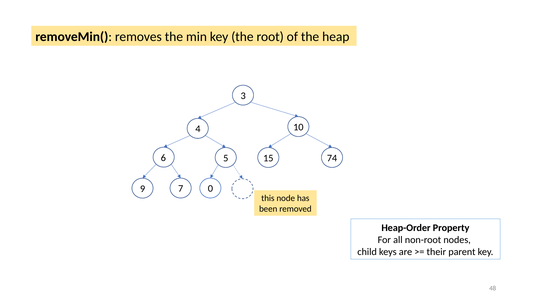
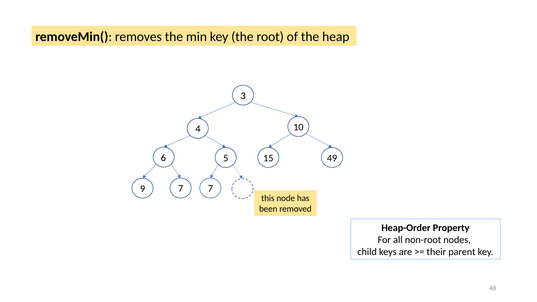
74: 74 -> 49 (332, 158)
7 0: 0 -> 7 (210, 189)
